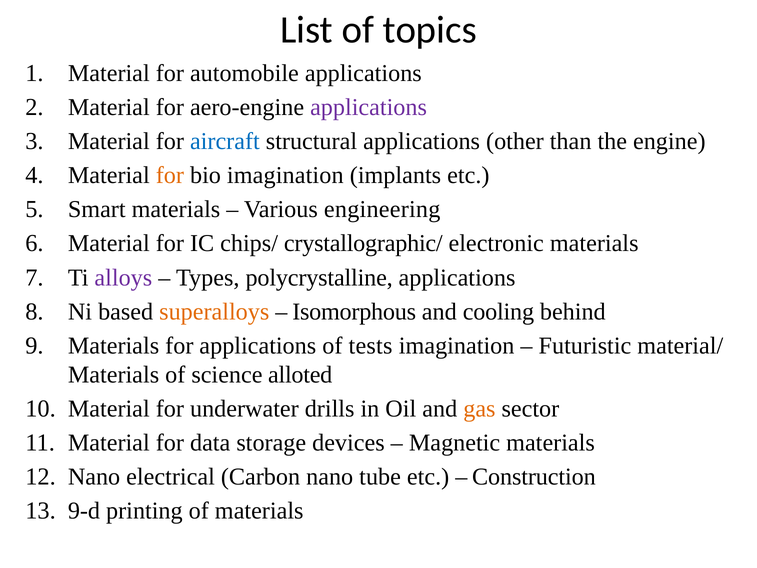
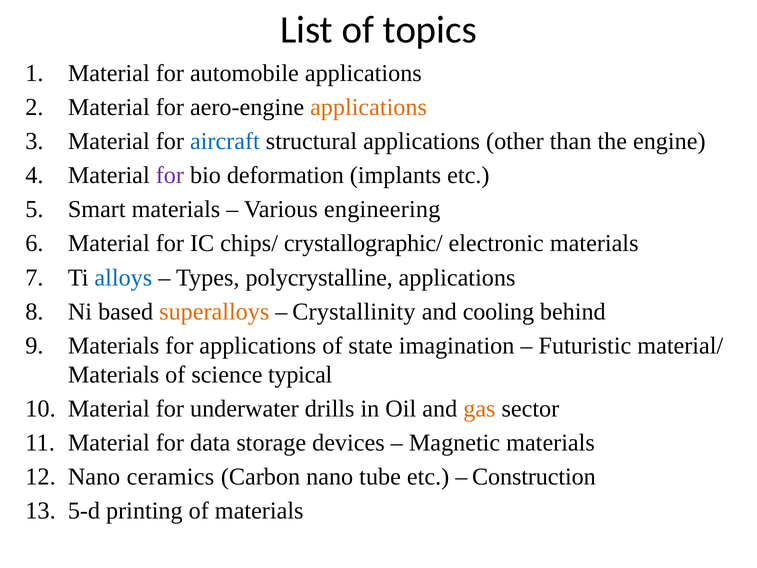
applications colour: purple -> orange (369, 107)
for colour: orange -> purple (170, 175)
bio imagination: imagination -> deformation (285, 175)
alloys colour: purple -> blue (123, 277)
Isomorphous: Isomorphous -> Crystallinity (354, 311)
tests: tests -> state (371, 345)
alloted: alloted -> typical (300, 374)
electrical: electrical -> ceramics (170, 477)
9-d: 9-d -> 5-d (84, 511)
